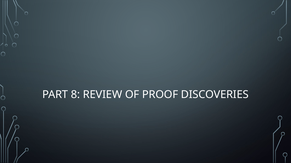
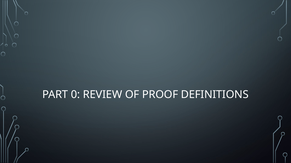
8: 8 -> 0 (75, 95)
DISCOVERIES: DISCOVERIES -> DEFINITIONS (215, 95)
